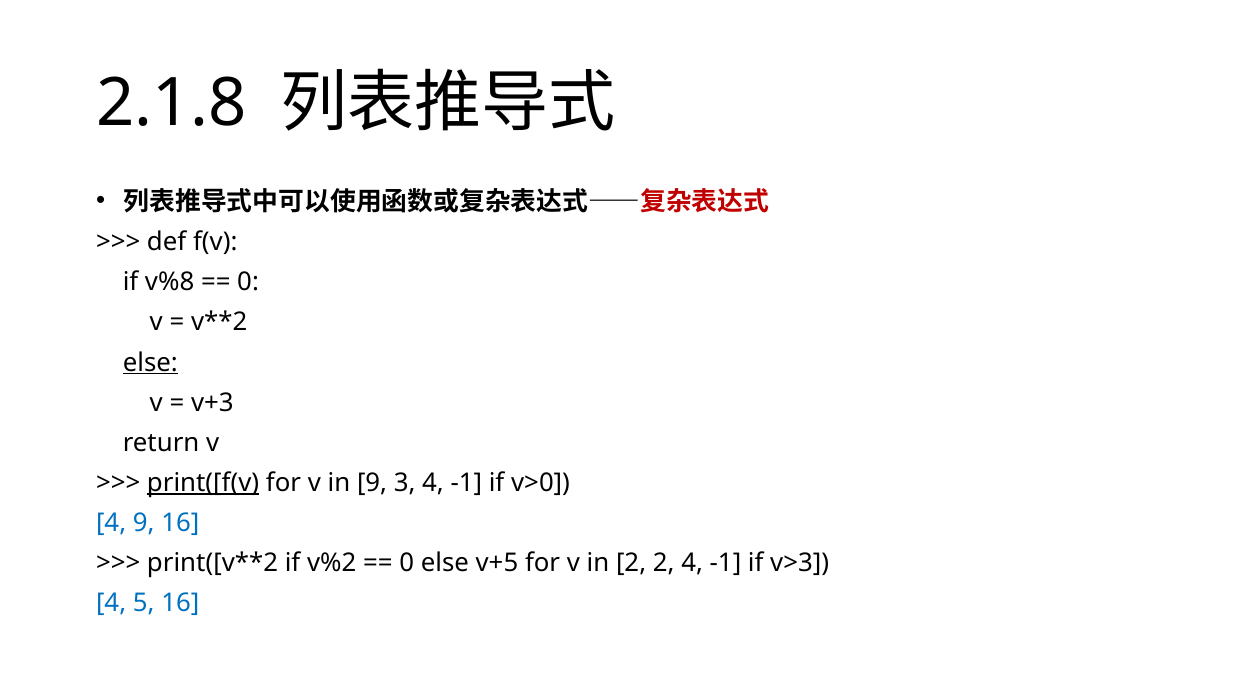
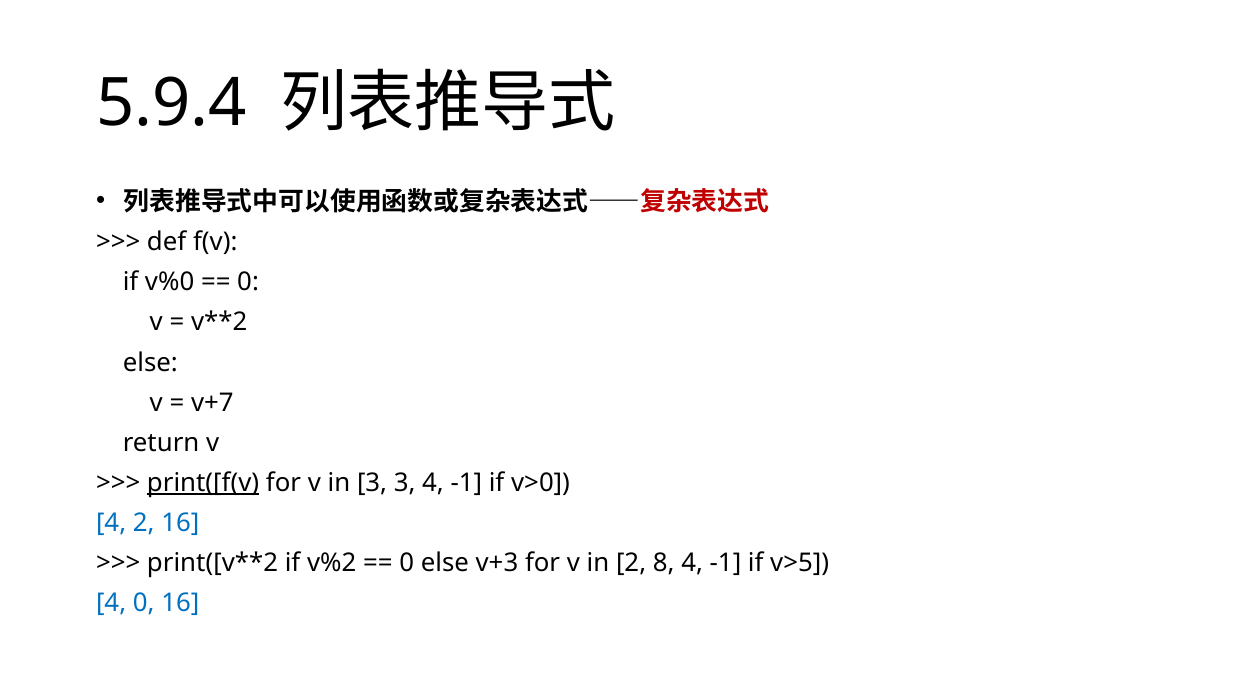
2.1.8: 2.1.8 -> 5.9.4 (171, 104)
v%8: v%8 -> v%0 (170, 282)
else underline: present -> none (150, 363)
v+3: v+3 -> v+7 (212, 403)
in 9: 9 -> 3 (372, 483)
4 9: 9 -> 2 (144, 523)
v+5: v+5 -> v+3 (497, 563)
2 2: 2 -> 8 (664, 563)
v>3: v>3 -> v>5 (800, 563)
4 5: 5 -> 0 (144, 603)
